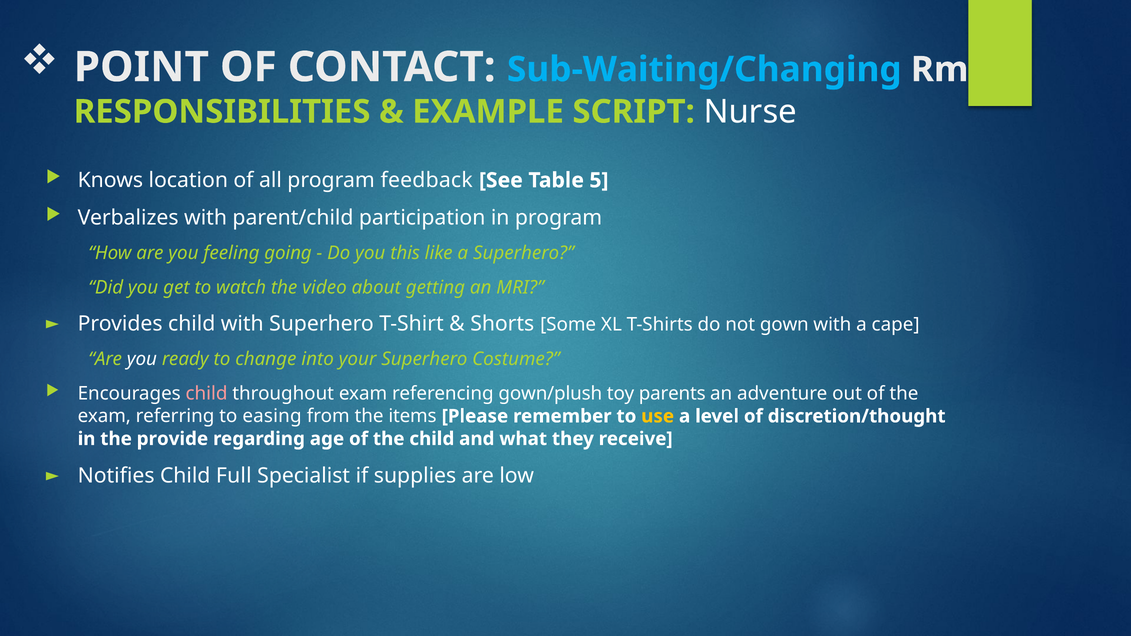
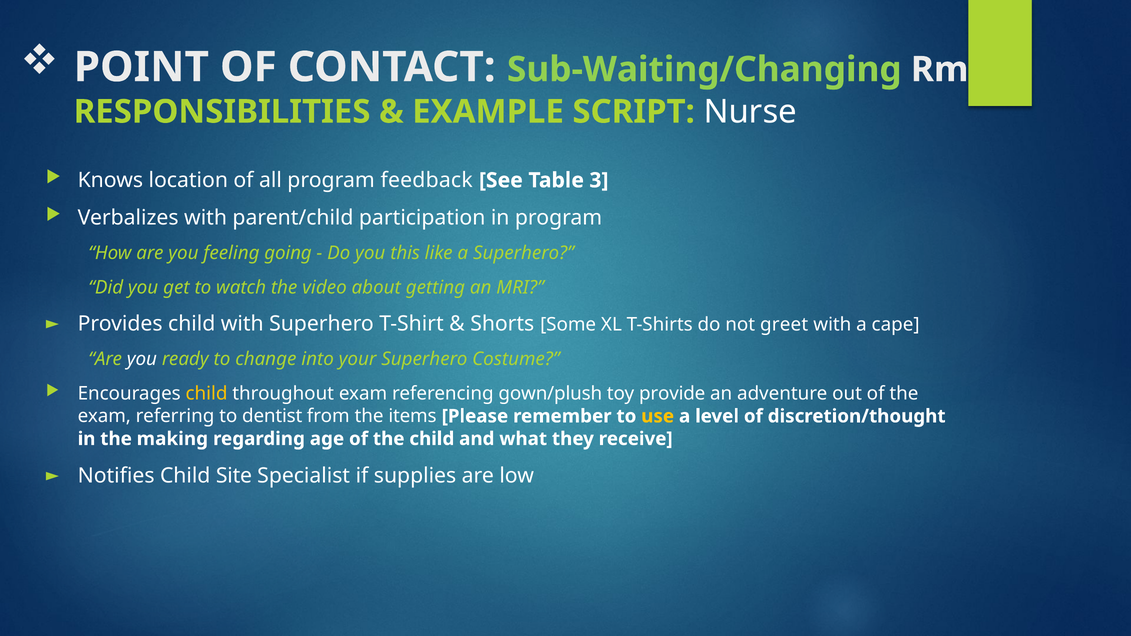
Sub-Waiting/Changing colour: light blue -> light green (704, 70)
5: 5 -> 3 (599, 180)
gown: gown -> greet (784, 324)
child colour: pink -> yellow (207, 394)
parents: parents -> provide (672, 394)
easing: easing -> dentist (272, 416)
provide: provide -> making (172, 439)
Full: Full -> Site (234, 476)
